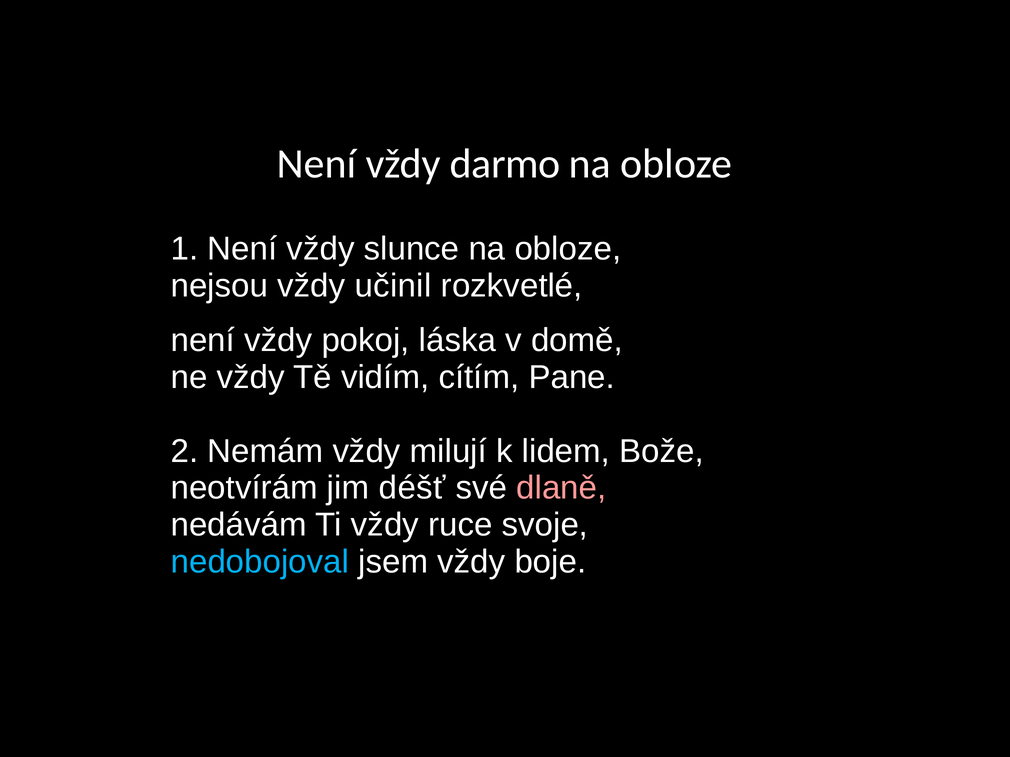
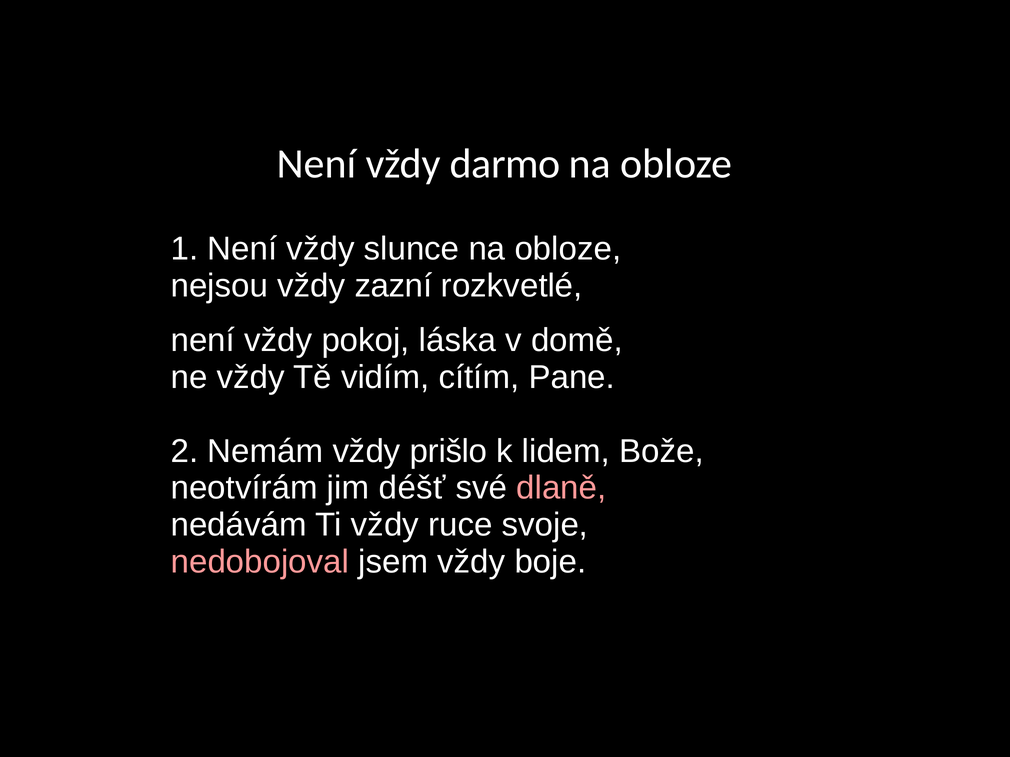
učinil: učinil -> zazní (393, 286)
milují: milují -> prišlo (448, 451)
nedobojoval colour: light blue -> pink (260, 562)
